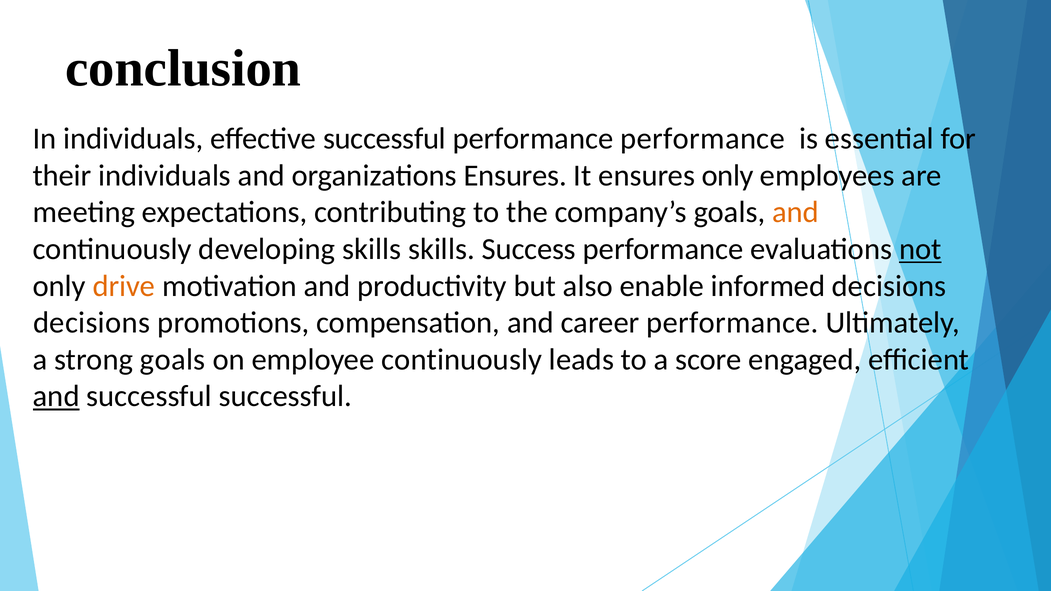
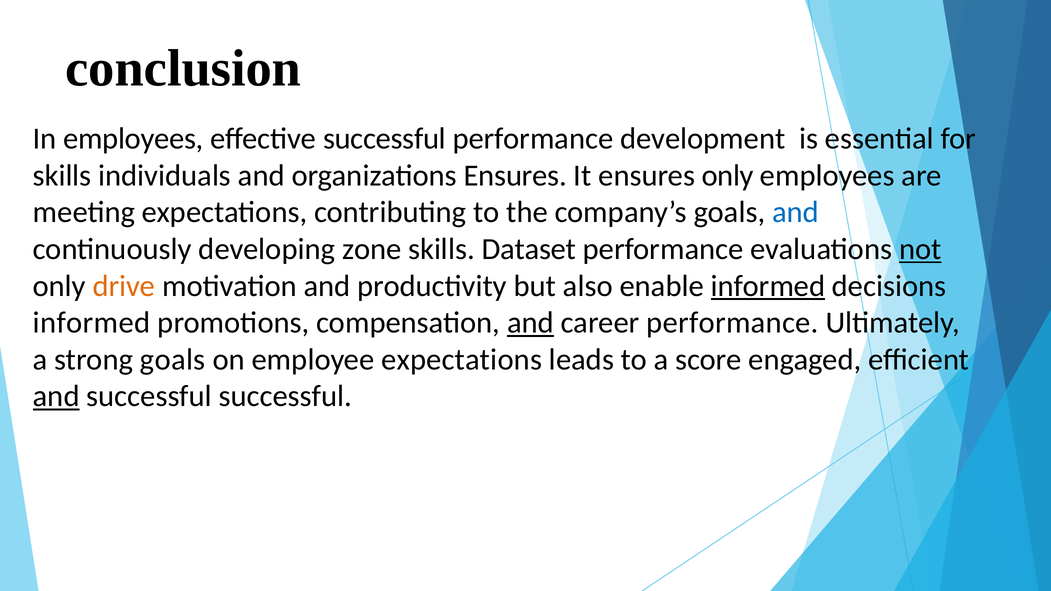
In individuals: individuals -> employees (133, 139)
performance performance: performance -> development (703, 139)
their: their -> skills (62, 176)
and colour: orange -> blue (796, 212)
developing skills: skills -> zone (372, 249)
Success: Success -> Dataset (529, 249)
informed underline: none -> present (768, 286)
decisions: decisions -> informed (92, 323)
and underline: none -> present (530, 323)
employee continuously: continuously -> expectations (462, 360)
